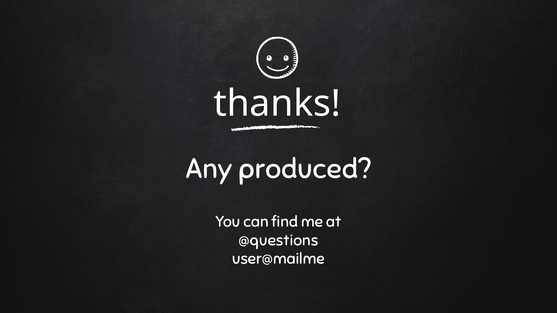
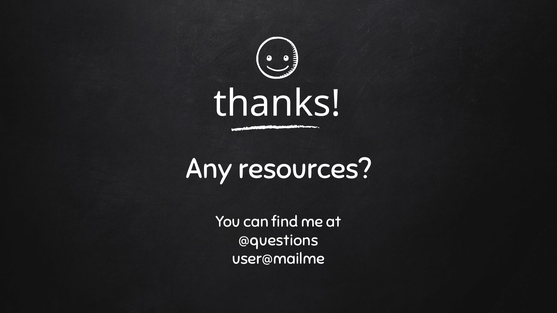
produced: produced -> resources (305, 169)
